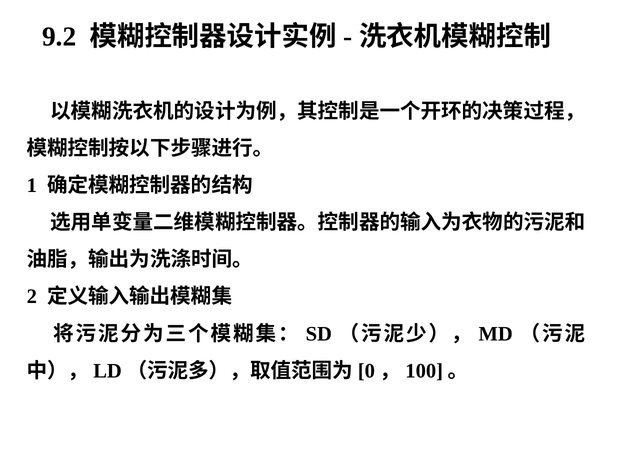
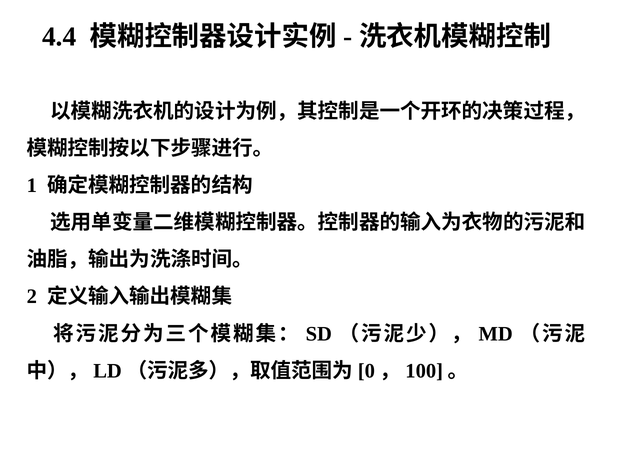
9.2: 9.2 -> 4.4 (59, 37)
